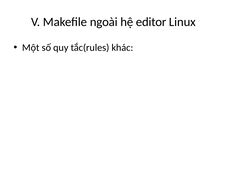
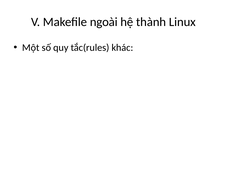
editor: editor -> thành (151, 22)
